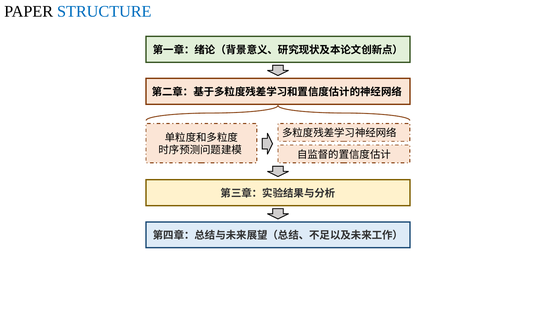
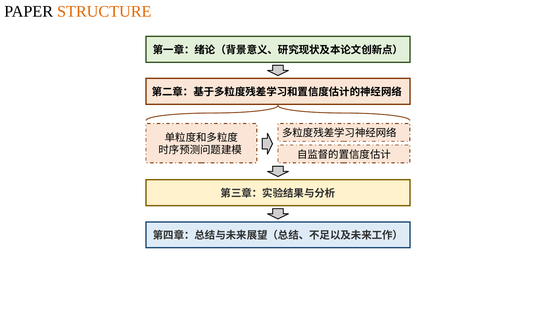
STRUCTURE colour: blue -> orange (104, 12)
